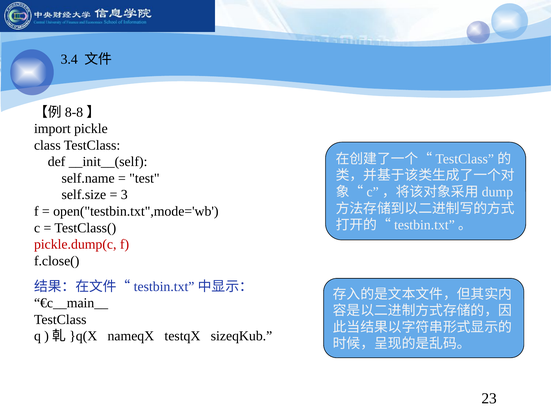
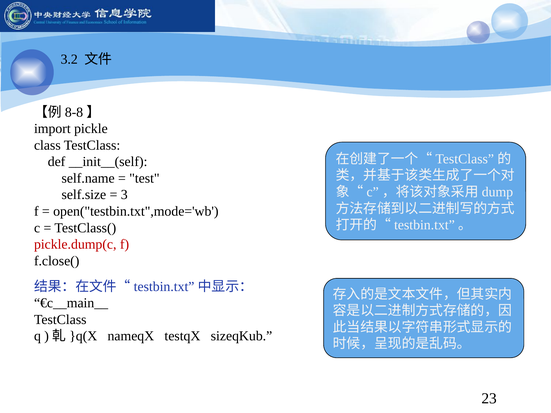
3.4: 3.4 -> 3.2 (69, 59)
